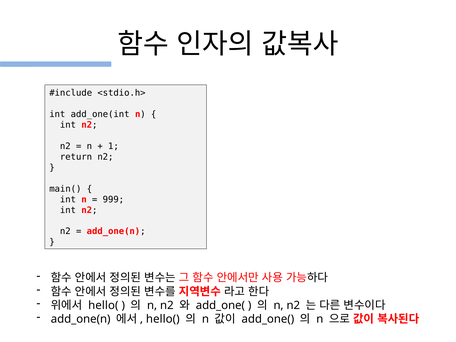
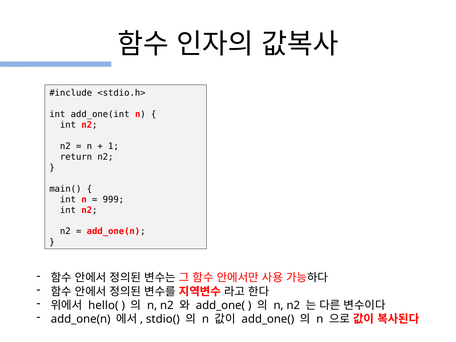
hello(: hello( -> stdio( (163, 319)
